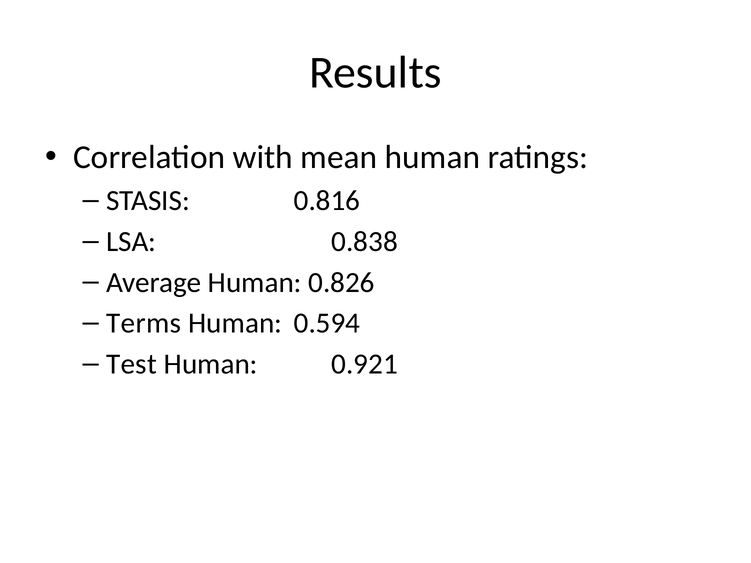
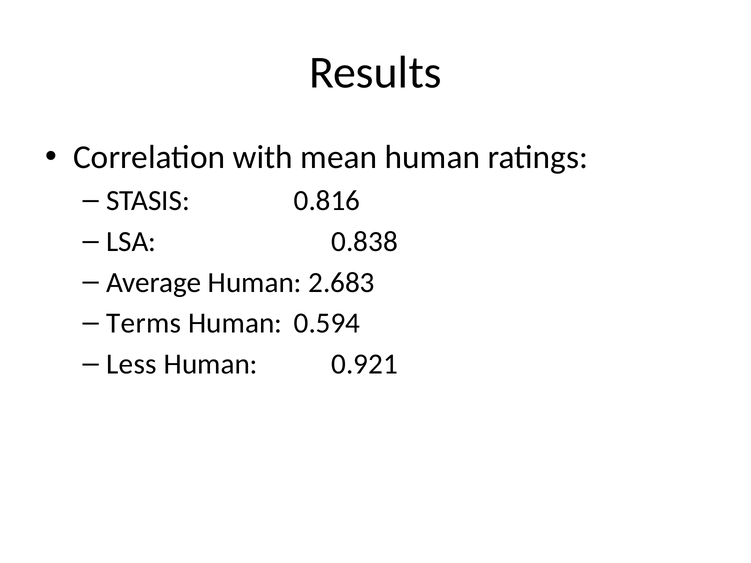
0.826: 0.826 -> 2.683 (342, 283)
Test: Test -> Less (132, 364)
